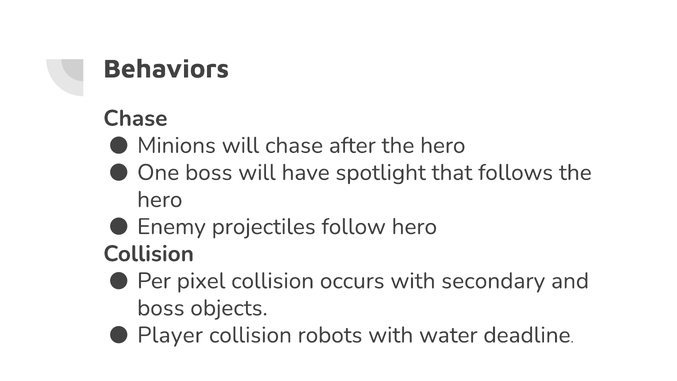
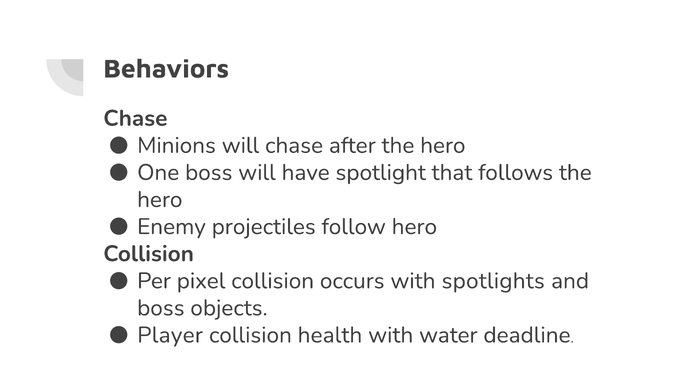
secondary: secondary -> spotlights (493, 281)
robots: robots -> health (330, 335)
